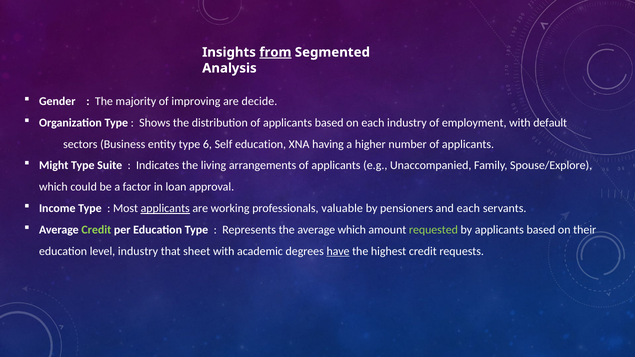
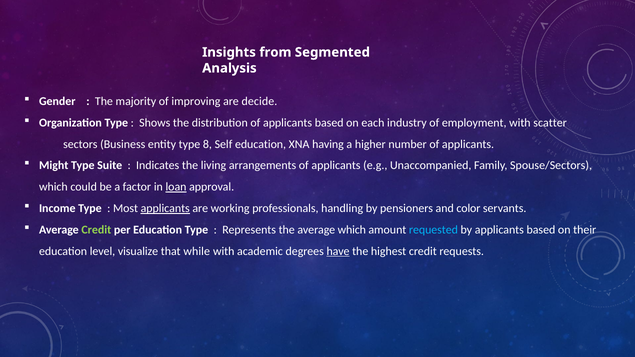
from underline: present -> none (275, 52)
default: default -> scatter (550, 123)
6: 6 -> 8 (207, 144)
Spouse/Explore: Spouse/Explore -> Spouse/Sectors (551, 166)
loan underline: none -> present (176, 187)
valuable: valuable -> handling (342, 208)
and each: each -> color (468, 208)
requested colour: light green -> light blue (433, 230)
level industry: industry -> visualize (138, 251)
sheet: sheet -> while (197, 251)
